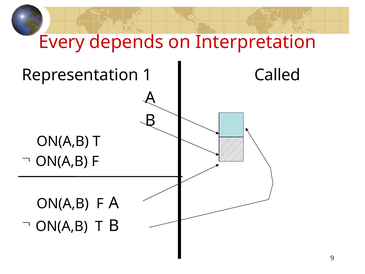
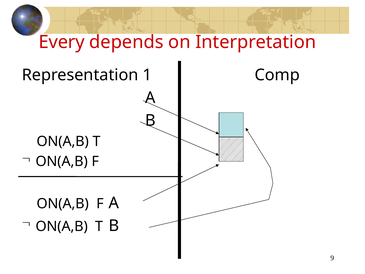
Called: Called -> Comp (277, 75)
